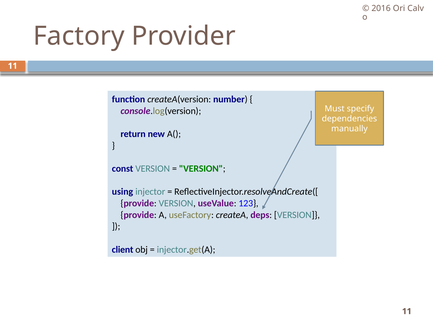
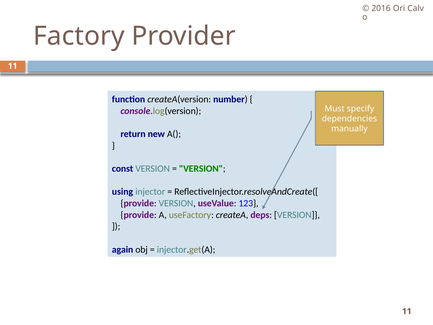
client: client -> again (123, 249)
